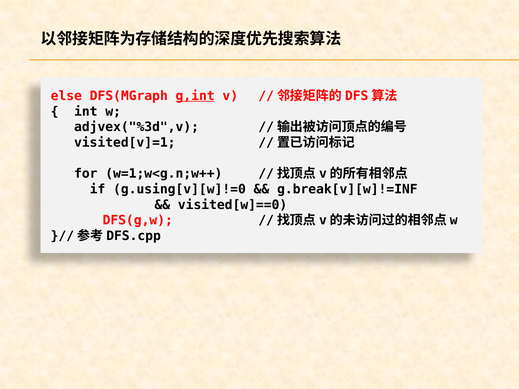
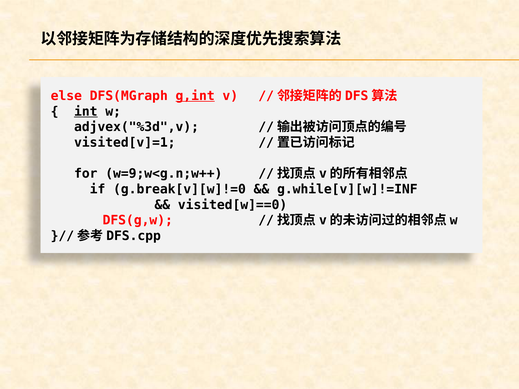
int underline: none -> present (86, 111)
w=1;w<g.n;w++: w=1;w<g.n;w++ -> w=9;w<g.n;w++ (164, 174)
g.using[v][w]!=0: g.using[v][w]!=0 -> g.break[v][w]!=0 (179, 189)
g.break[v][w]!=INF: g.break[v][w]!=INF -> g.while[v][w]!=INF (347, 189)
